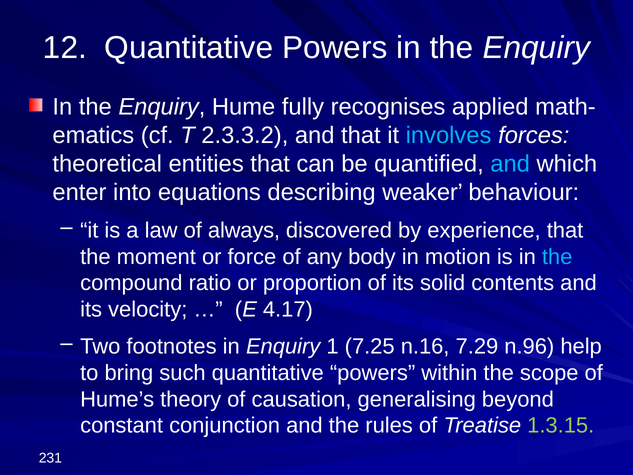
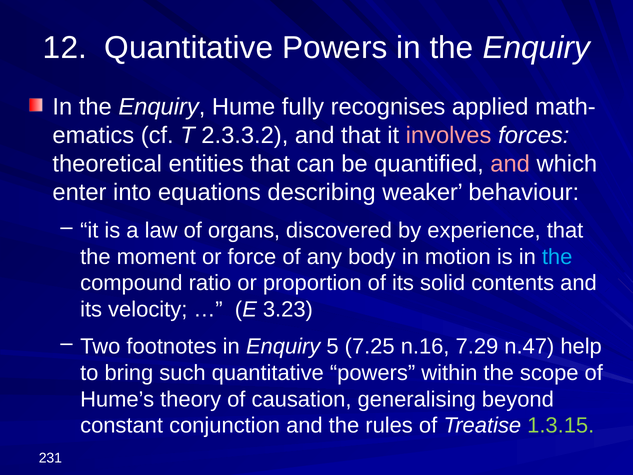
involves colour: light blue -> pink (449, 135)
and colour: light blue -> pink (510, 164)
always: always -> organs (244, 230)
4.17: 4.17 -> 3.23 (288, 309)
1: 1 -> 5 (333, 346)
n.96: n.96 -> n.47 (529, 346)
